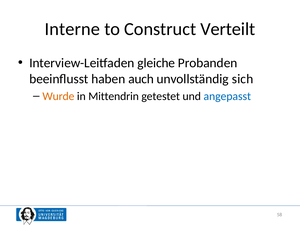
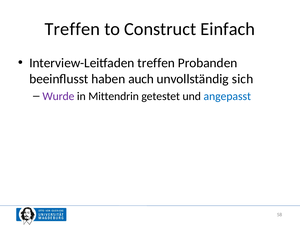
Interne: Interne -> Treffen (72, 29)
Verteilt: Verteilt -> Einfach (228, 29)
Interview-Leitfaden gleiche: gleiche -> treffen (156, 63)
Wurde colour: orange -> purple (58, 96)
